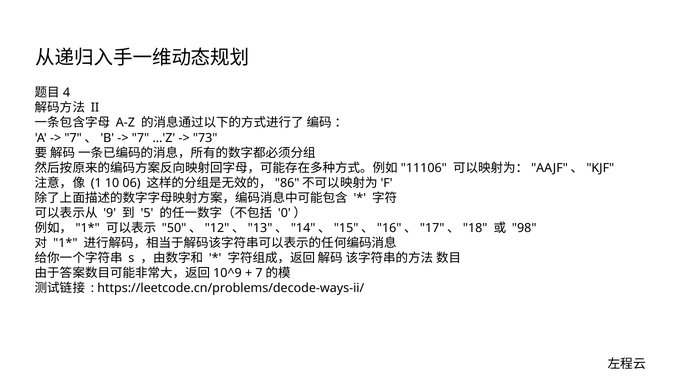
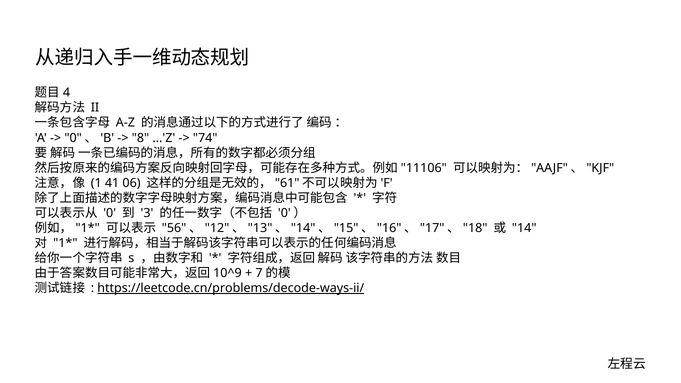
7: 7 -> 0 (73, 138)
7: 7 -> 8 (140, 138)
73: 73 -> 74 (205, 138)
10: 10 -> 41 (112, 183)
86: 86 -> 61 (287, 183)
9: 9 -> 0 (110, 213)
5: 5 -> 3 (147, 213)
50: 50 -> 56 (174, 228)
98: 98 -> 14 (524, 228)
https://leetcode.cn/problems/decode-ways-ii/ underline: none -> present (231, 288)
